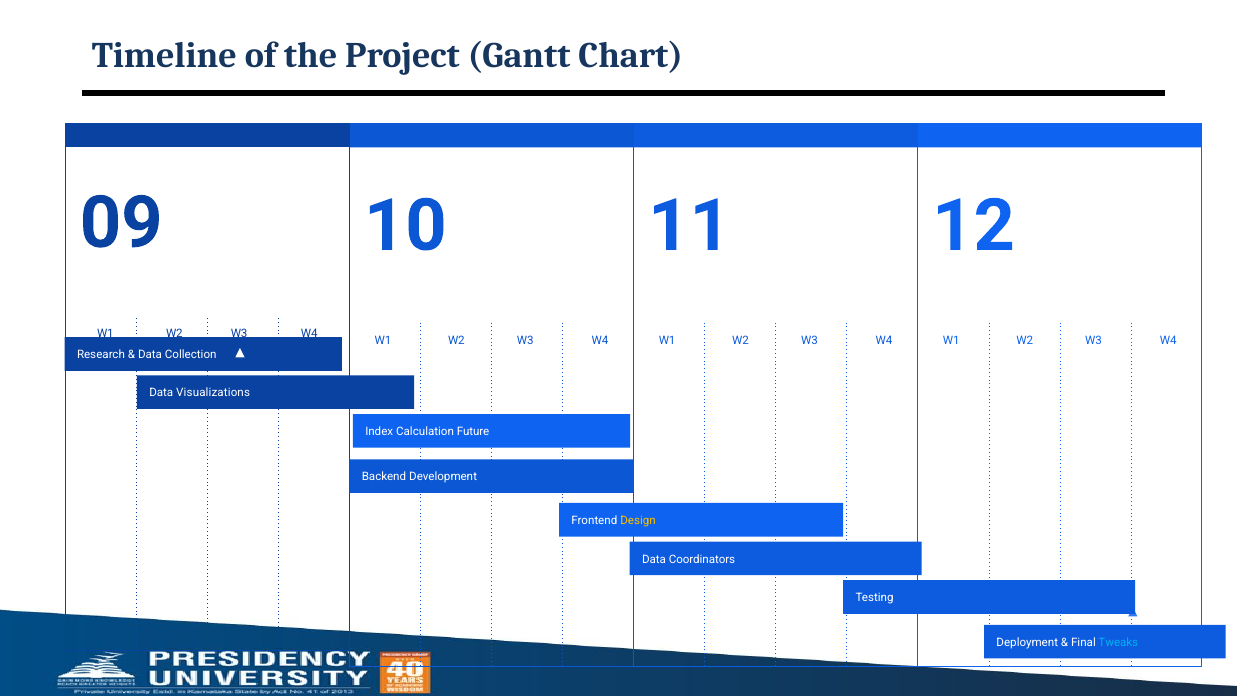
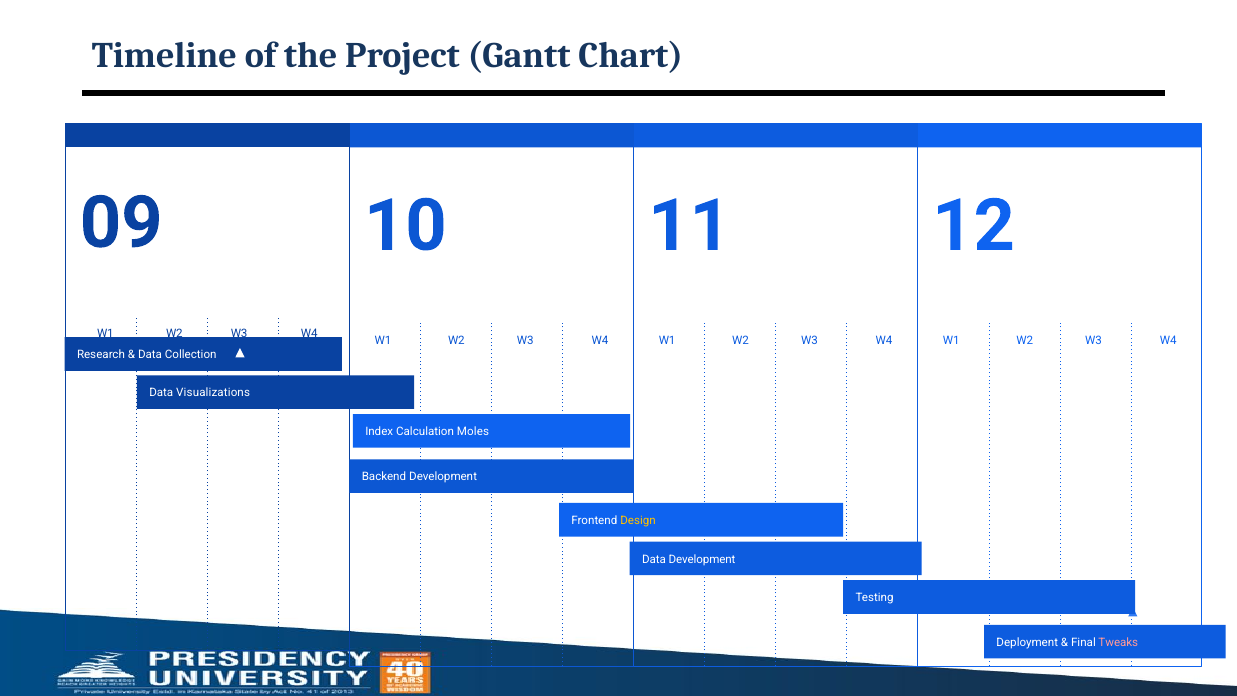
Future: Future -> Moles (473, 432)
Data Coordinators: Coordinators -> Development (702, 559)
Tweaks colour: light blue -> pink (1118, 642)
